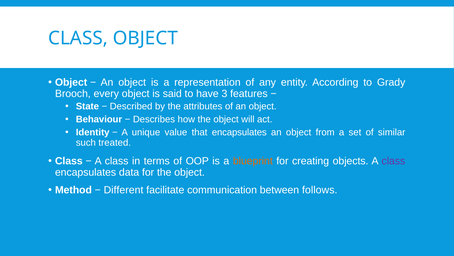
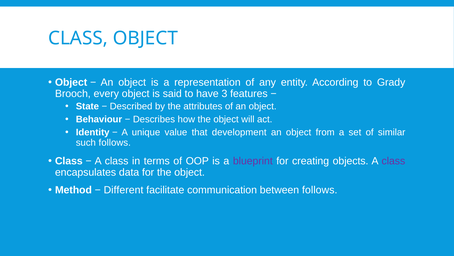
that encapsulates: encapsulates -> development (239, 132)
such treated: treated -> follows (115, 142)
blueprint colour: orange -> purple (253, 161)
